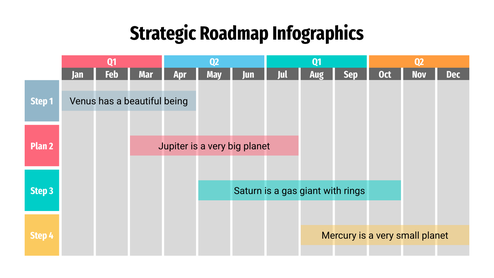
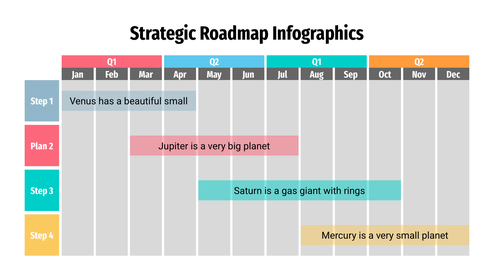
beautiful being: being -> small (176, 101)
